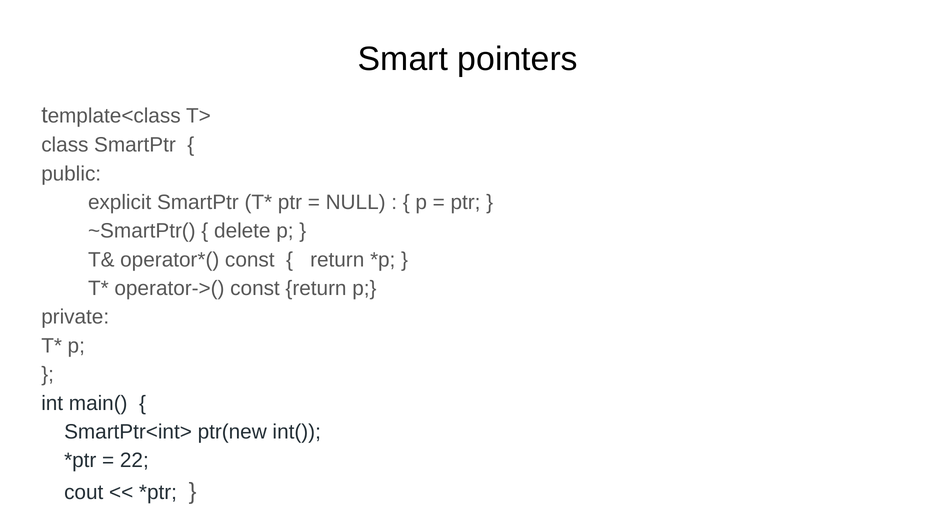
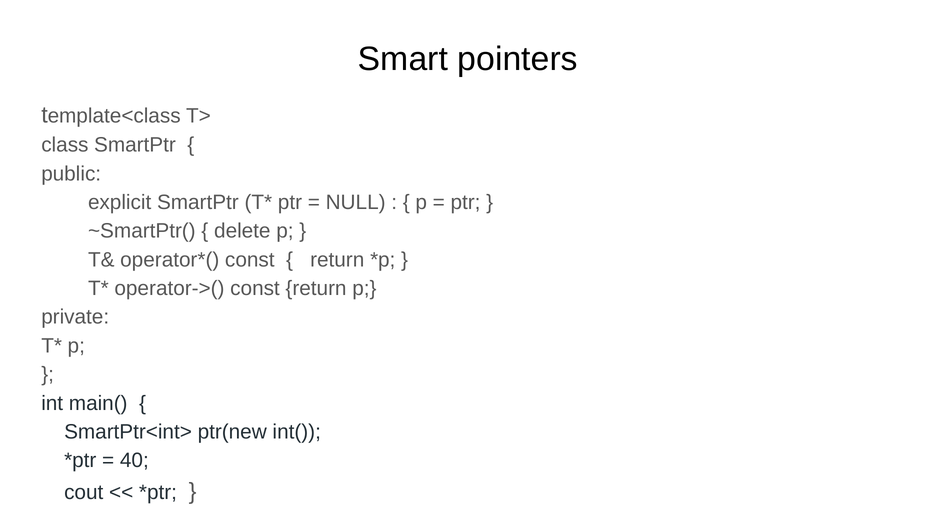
22: 22 -> 40 (134, 460)
